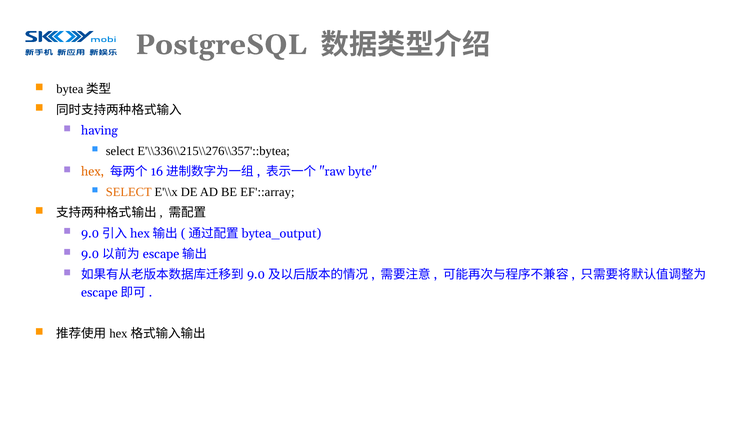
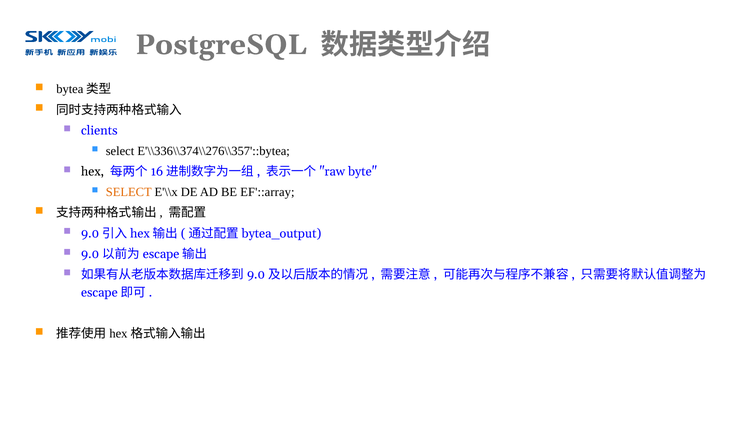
having: having -> clients (99, 131)
E'\\336\\215\\276\\357'::bytea: E'\\336\\215\\276\\357'::bytea -> E'\\336\\374\\276\\357'::bytea (214, 151)
hex colour: orange -> black (93, 172)
